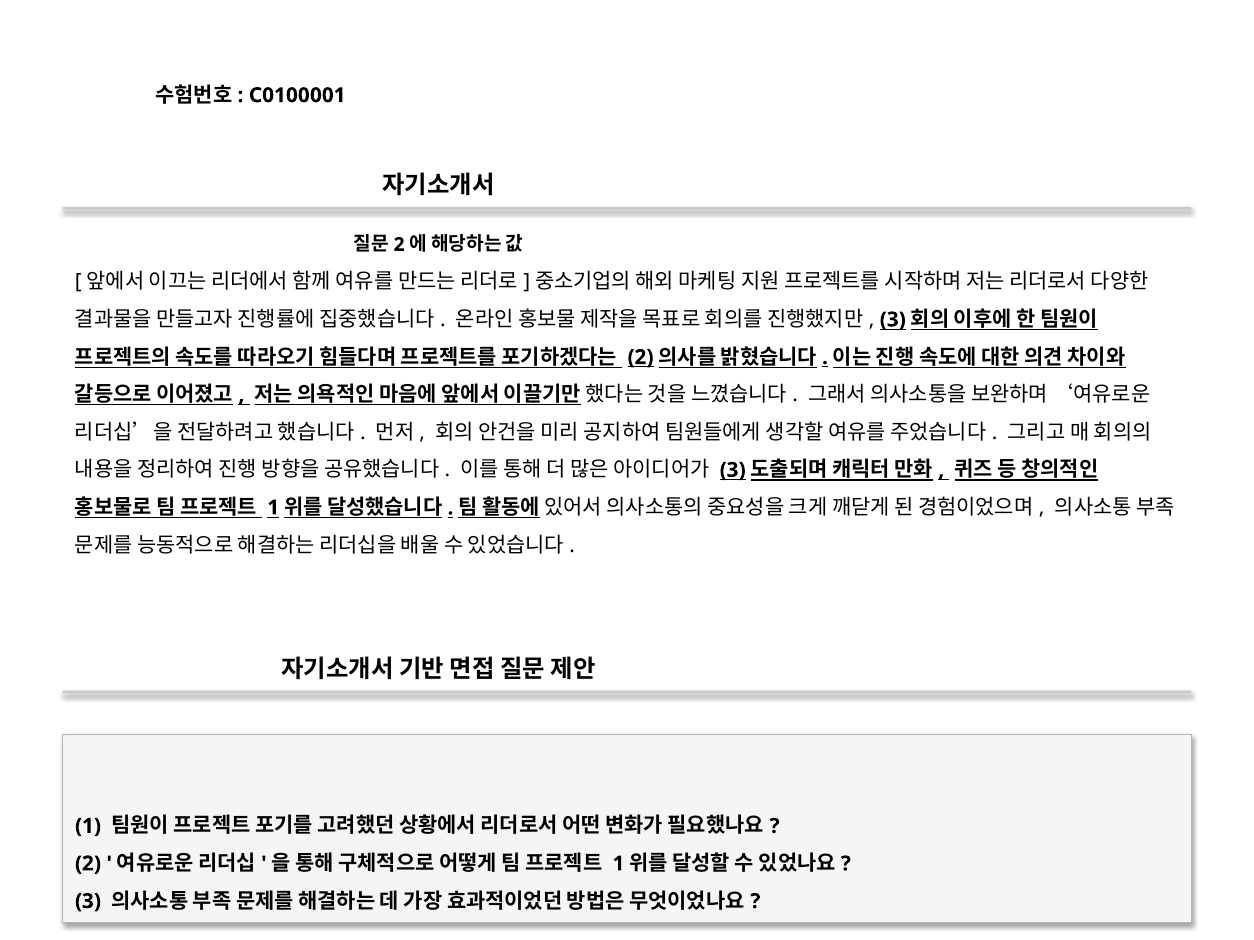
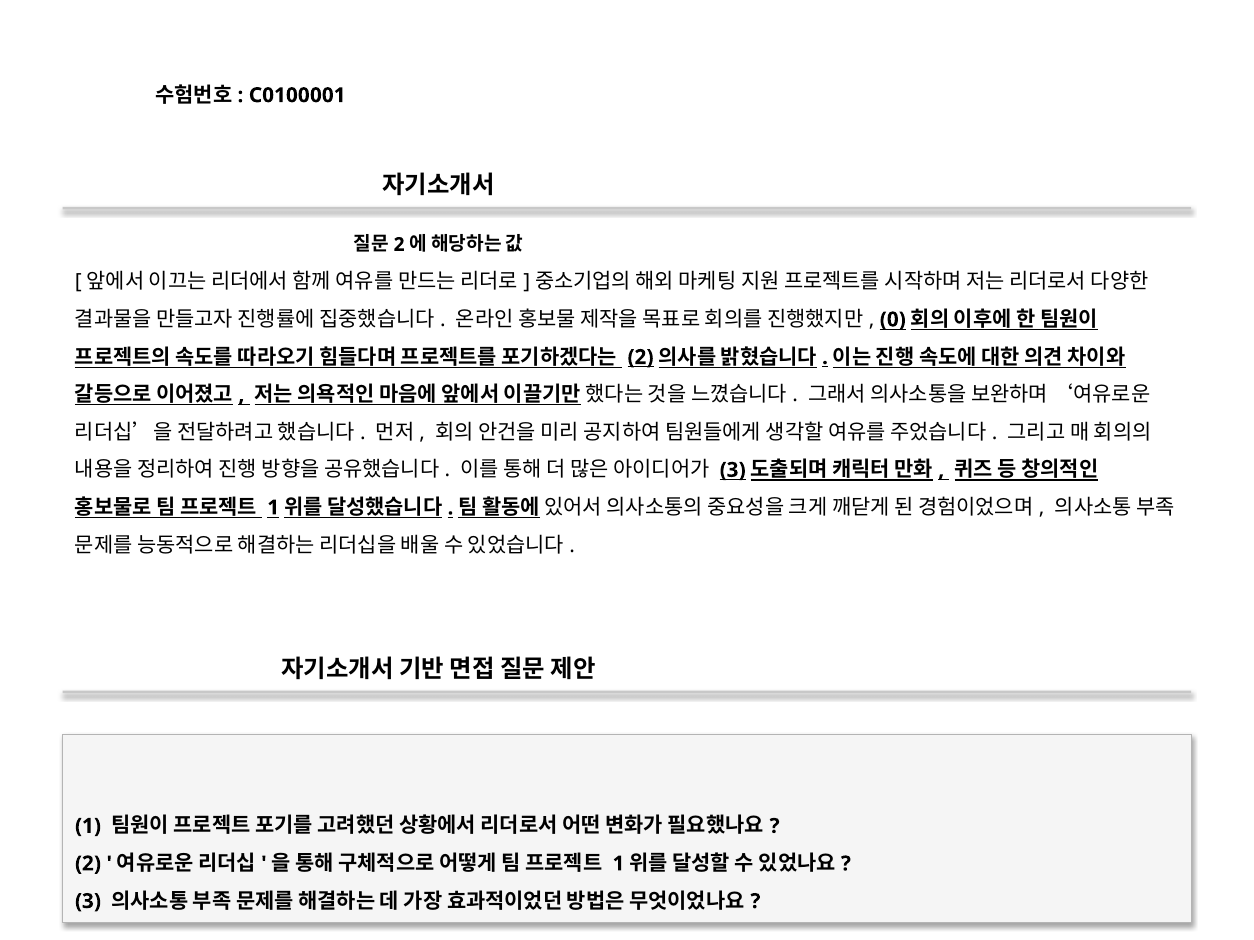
3: 3 -> 0 (893, 320)
